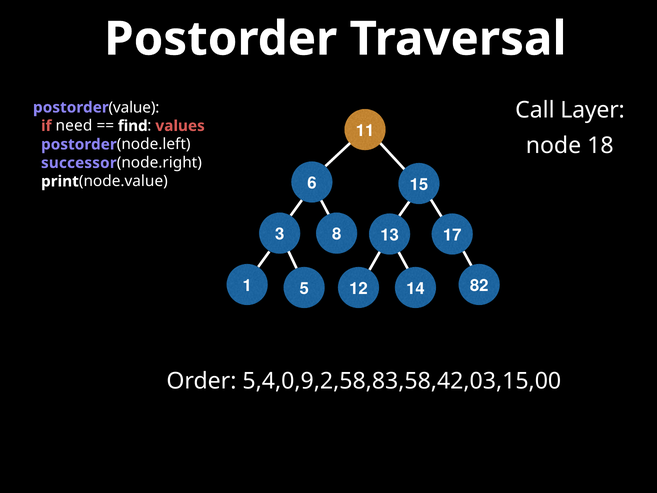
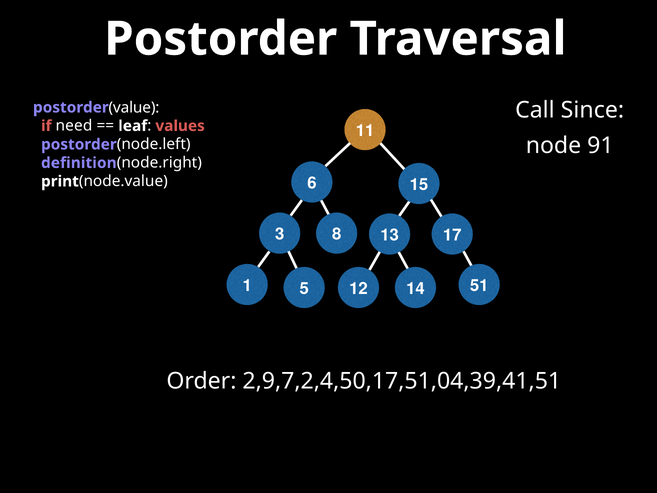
Layer: Layer -> Since (592, 110)
find: find -> leaf (133, 126)
18: 18 -> 91 (600, 146)
successor: successor -> definition (79, 163)
82: 82 -> 51 (479, 286)
5,4,0,9,2,58,83,58,42,03,15,00: 5,4,0,9,2,58,83,58,42,03,15,00 -> 2,9,7,2,4,50,17,51,04,39,41,51 (402, 381)
